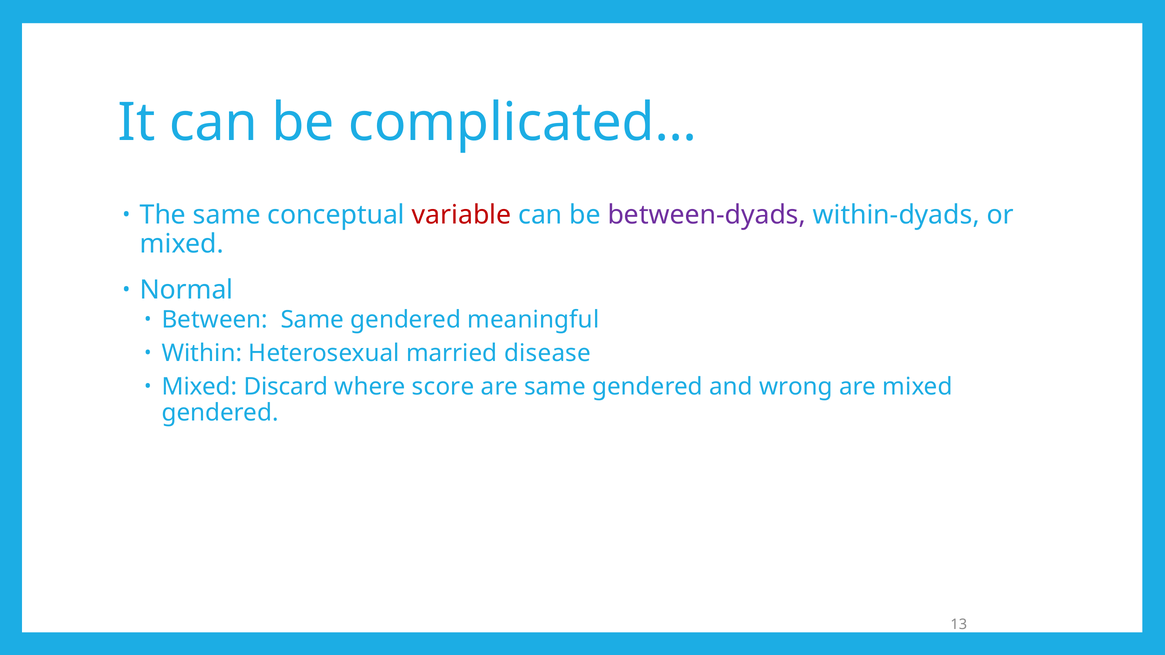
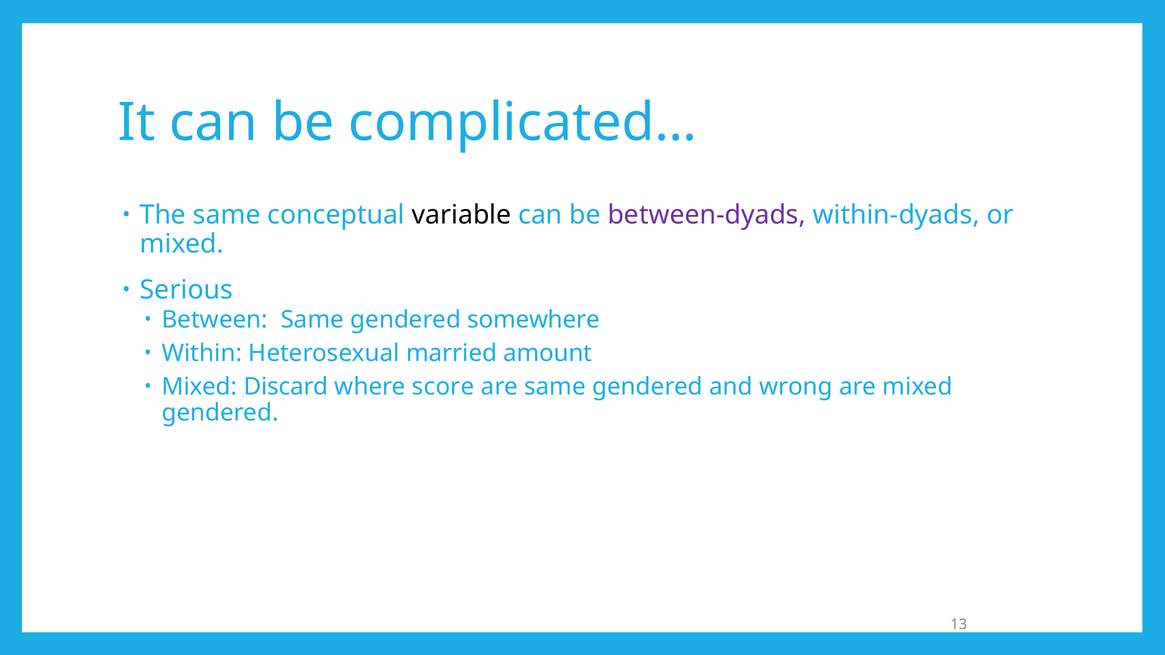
variable colour: red -> black (462, 215)
Normal: Normal -> Serious (186, 290)
meaningful: meaningful -> somewhere (533, 320)
disease: disease -> amount (548, 353)
